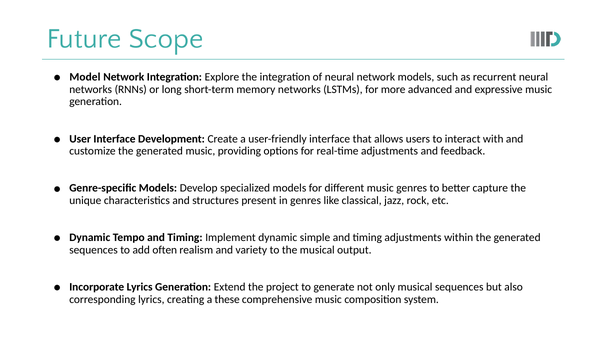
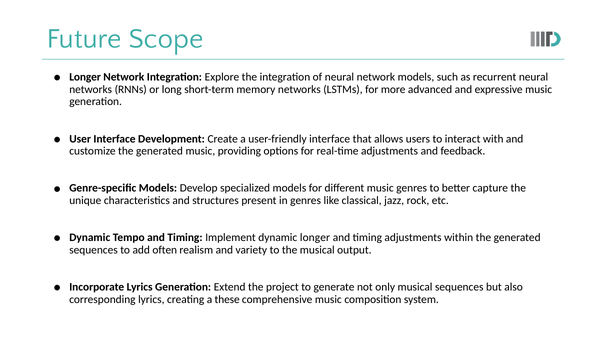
Model: Model -> Longer (85, 77)
dynamic simple: simple -> longer (315, 238)
